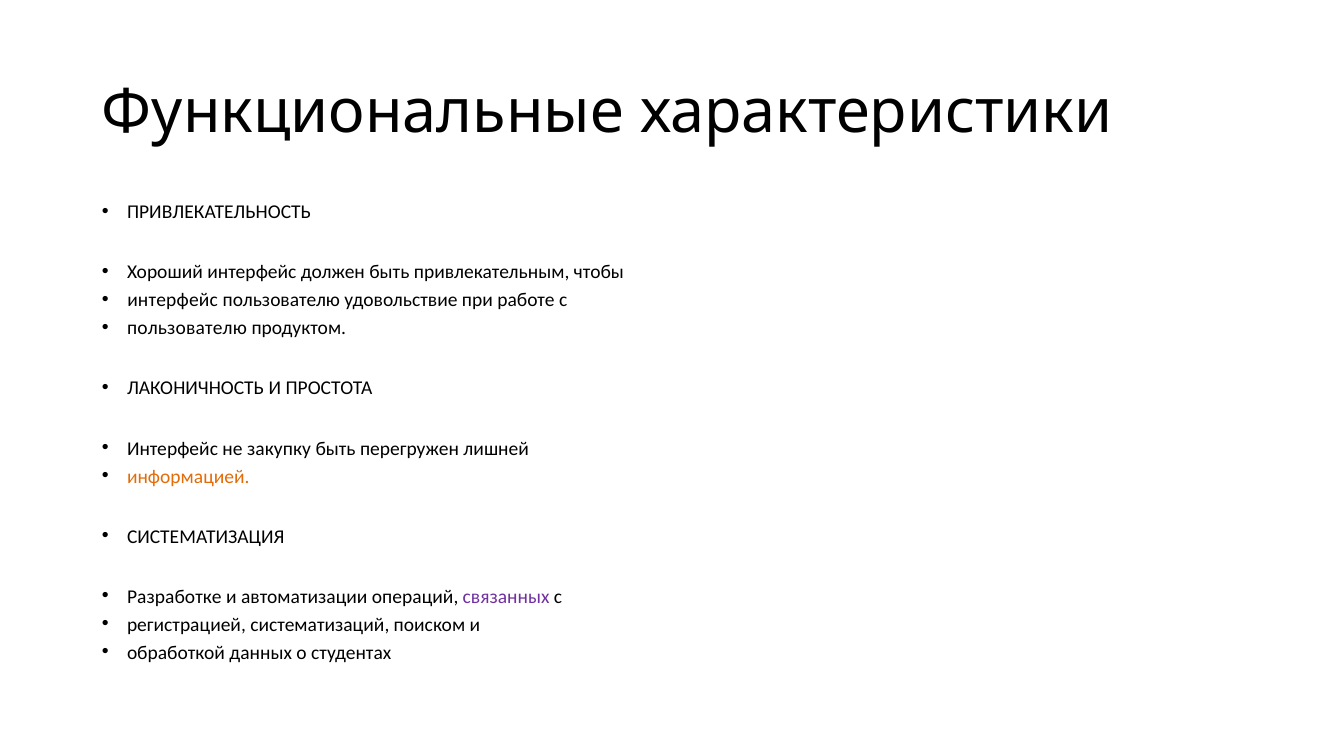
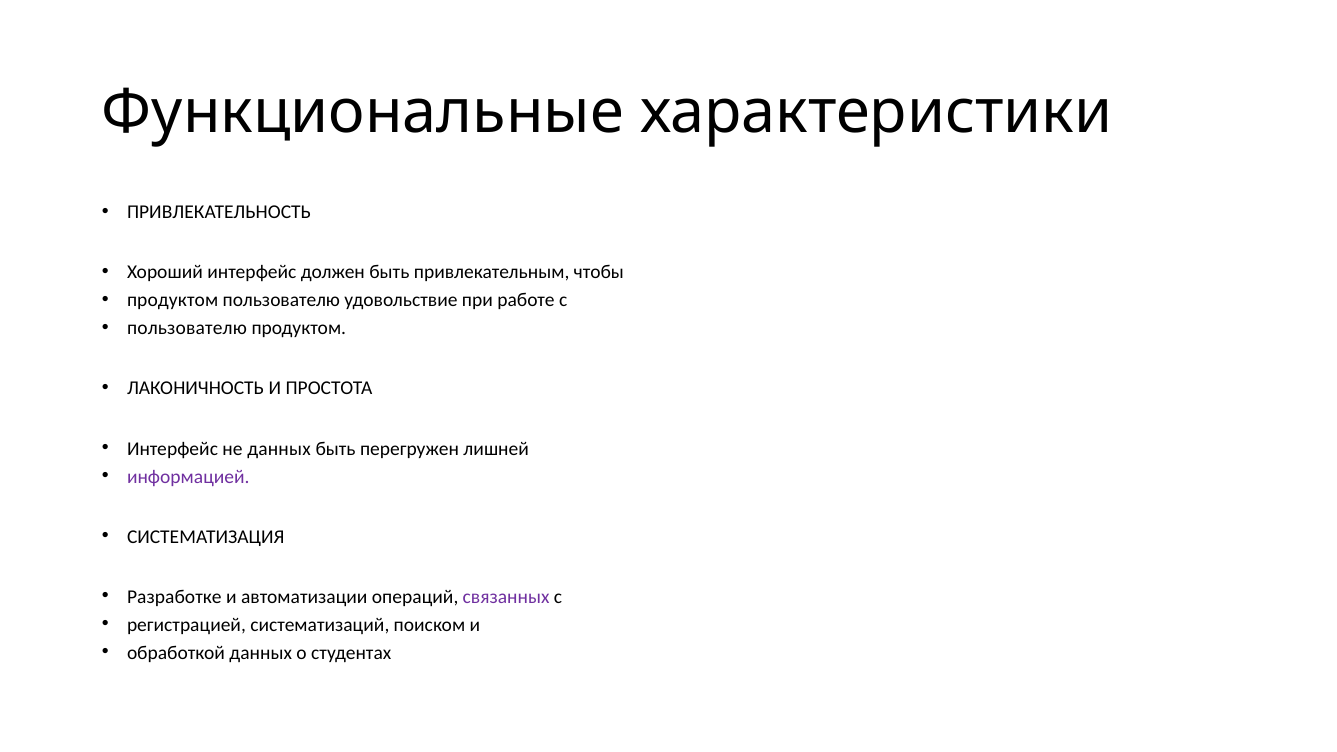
интерфейс: интерфейс -> продуктом (173, 300)
не закупку: закупку -> данных (279, 449)
информацией colour: orange -> purple (188, 477)
